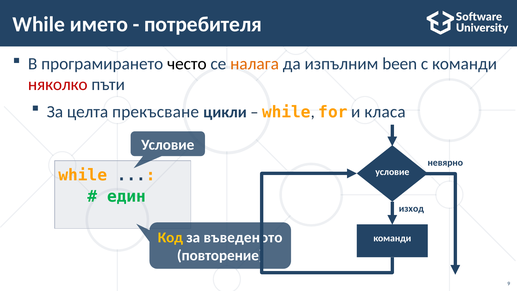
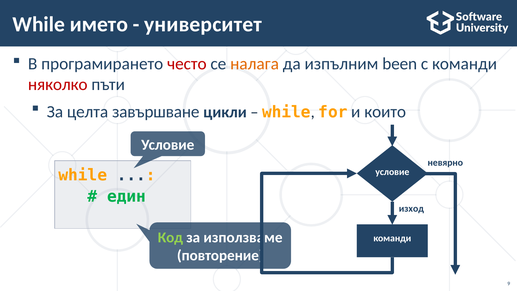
потребителя: потребителя -> университет (203, 24)
често colour: black -> red (187, 64)
прекъсване: прекъсване -> завършване (156, 112)
класа: класа -> които (385, 112)
Код colour: yellow -> light green (170, 237)
въведеното: въведеното -> използваме (243, 237)
